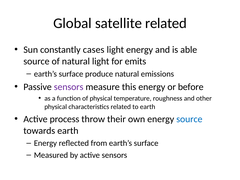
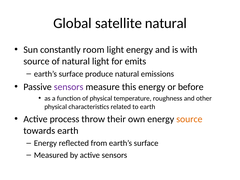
satellite related: related -> natural (166, 23)
cases: cases -> room (94, 50)
able: able -> with (189, 50)
source colour: blue -> orange (189, 119)
